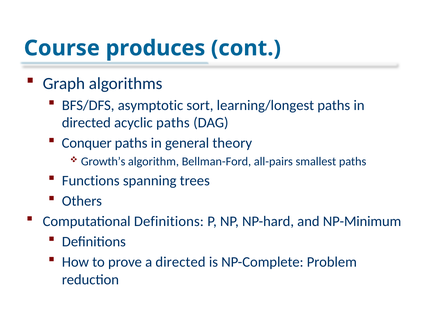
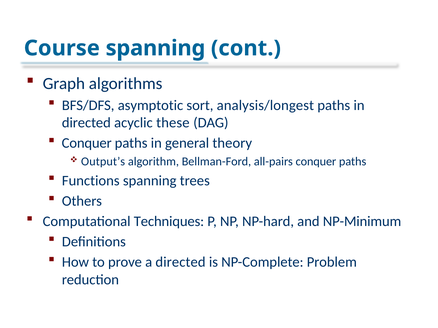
Course produces: produces -> spanning (155, 48)
learning/longest: learning/longest -> analysis/longest (265, 105)
acyclic paths: paths -> these (173, 123)
Growth’s: Growth’s -> Output’s (103, 162)
all-pairs smallest: smallest -> conquer (316, 162)
Computational Definitions: Definitions -> Techniques (169, 222)
